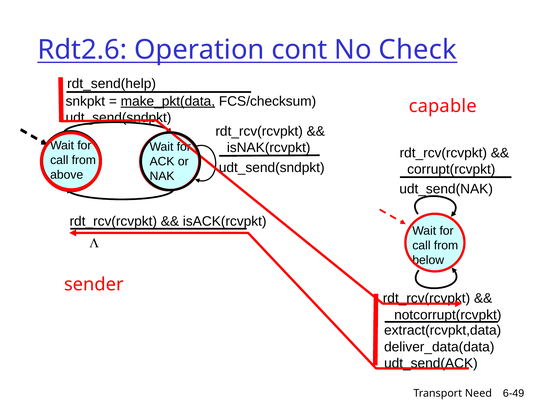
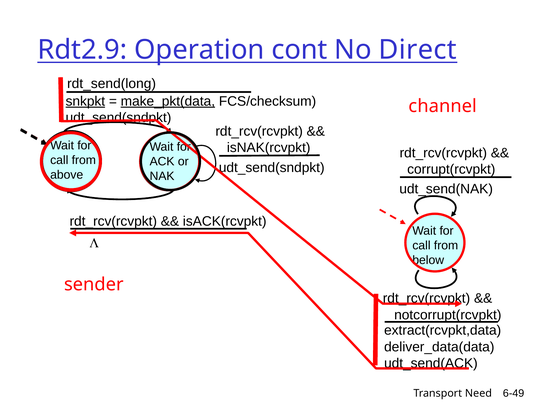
Rdt2.6: Rdt2.6 -> Rdt2.9 (82, 50)
Check: Check -> Direct (418, 50)
rdt_send(help: rdt_send(help -> rdt_send(long (112, 84)
snkpkt underline: none -> present (85, 101)
capable: capable -> channel (443, 106)
